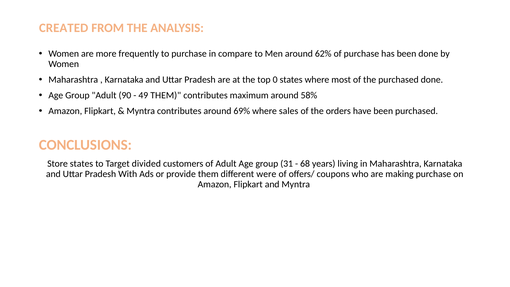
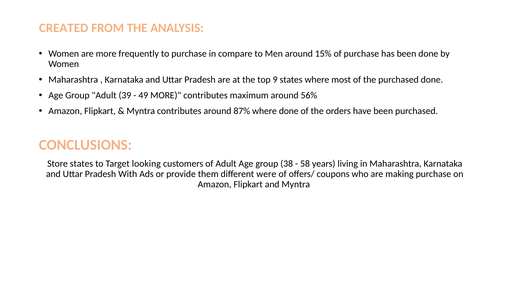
62%: 62% -> 15% (323, 54)
0: 0 -> 9 (275, 80)
90: 90 -> 39 (125, 95)
49 THEM: THEM -> MORE (166, 95)
58%: 58% -> 56% (309, 95)
69%: 69% -> 87% (242, 111)
where sales: sales -> done (289, 111)
divided: divided -> looking (146, 164)
31: 31 -> 38 (287, 164)
68: 68 -> 58 (305, 164)
